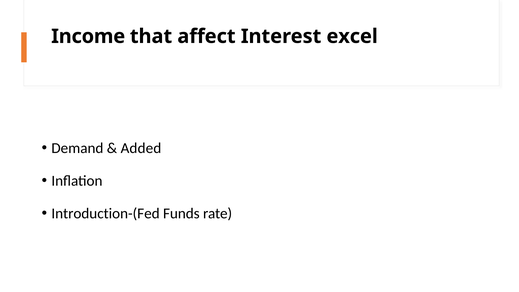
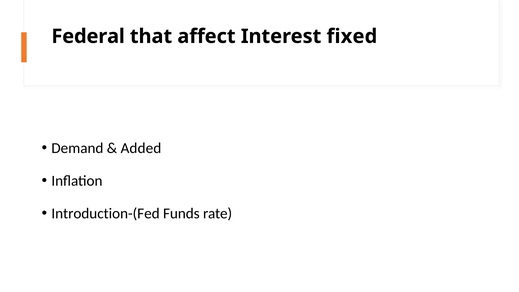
Income: Income -> Federal (88, 36)
excel: excel -> fixed (352, 36)
